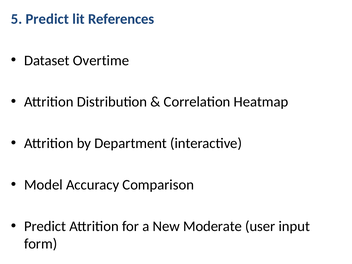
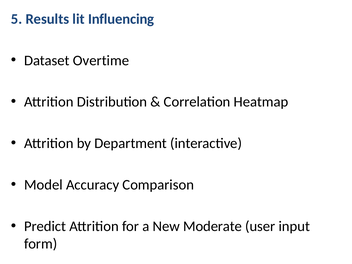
5 Predict: Predict -> Results (47, 19)
References: References -> Influencing (121, 19)
